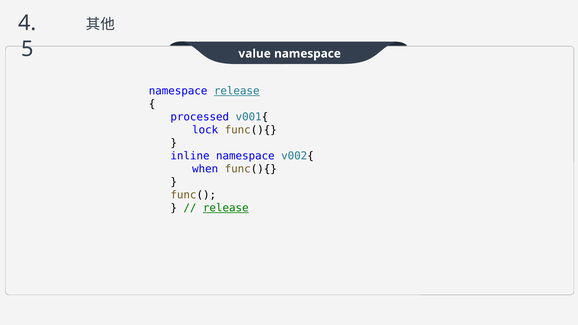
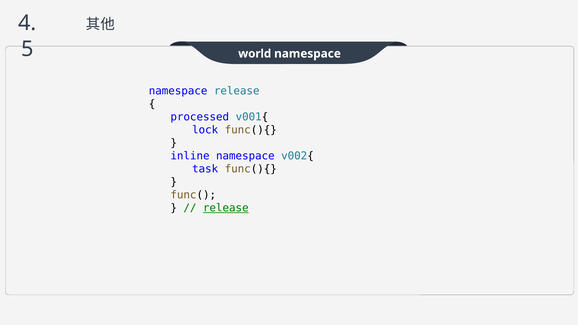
value: value -> world (255, 54)
release underline: present -> none (237, 91)
when: when -> task (205, 169)
